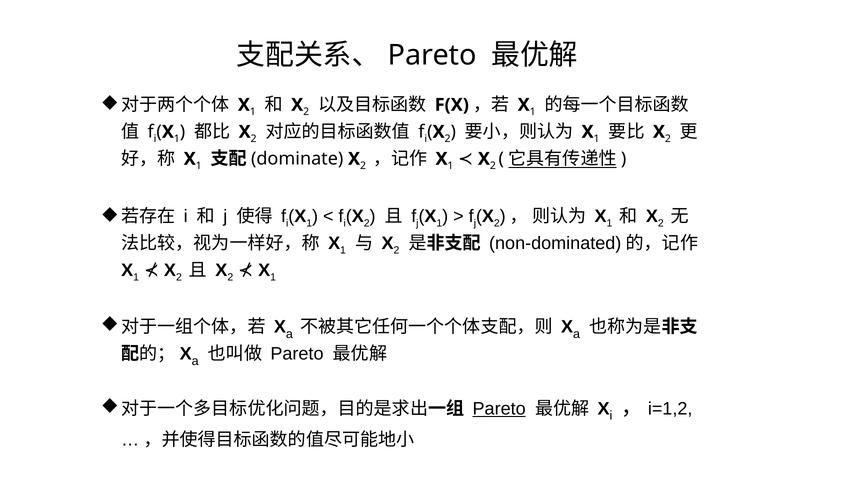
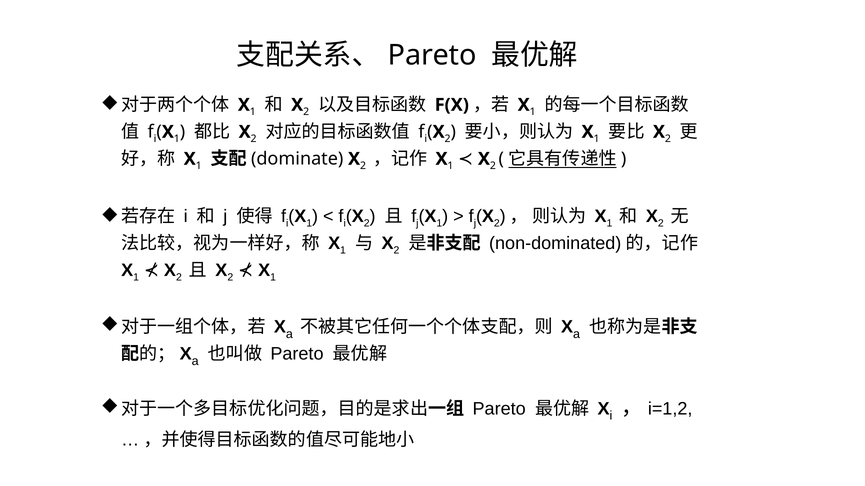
Pareto underline: present -> none (499, 409)
